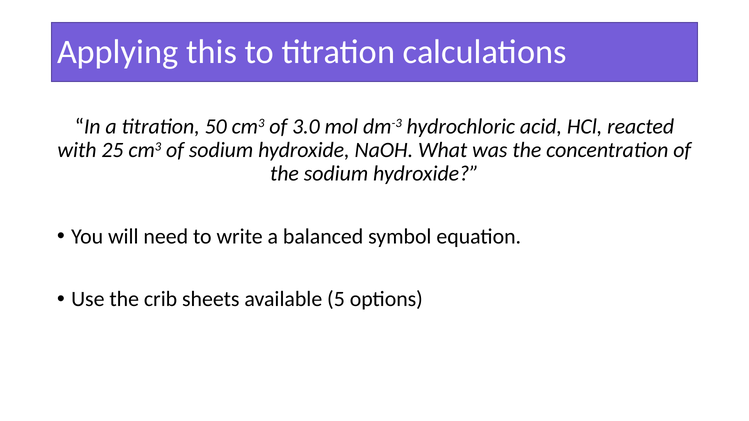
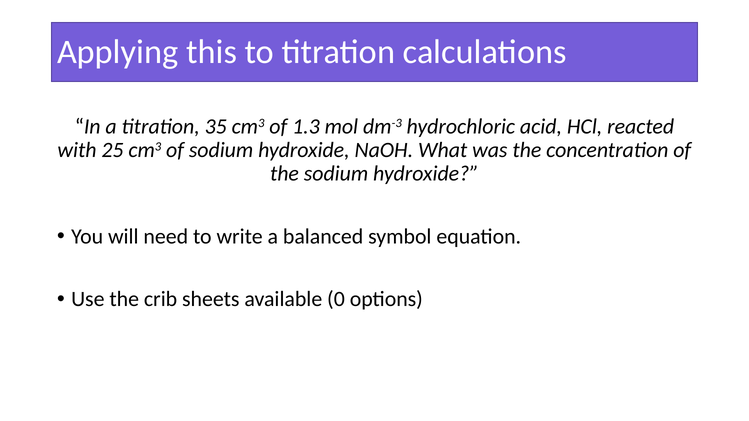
50: 50 -> 35 (216, 127)
3.0: 3.0 -> 1.3 (306, 127)
5: 5 -> 0 (336, 299)
